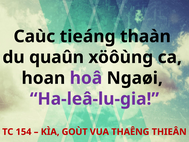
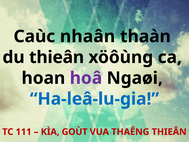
tieáng: tieáng -> nhaân (88, 36)
du quaûn: quaûn -> thieân (57, 57)
Ha-leâ-lu-gia colour: purple -> blue (94, 99)
154: 154 -> 111 (24, 132)
